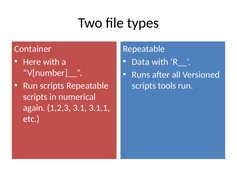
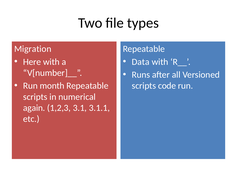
Container: Container -> Migration (33, 49)
Run scripts: scripts -> month (52, 86)
tools: tools -> code (167, 86)
